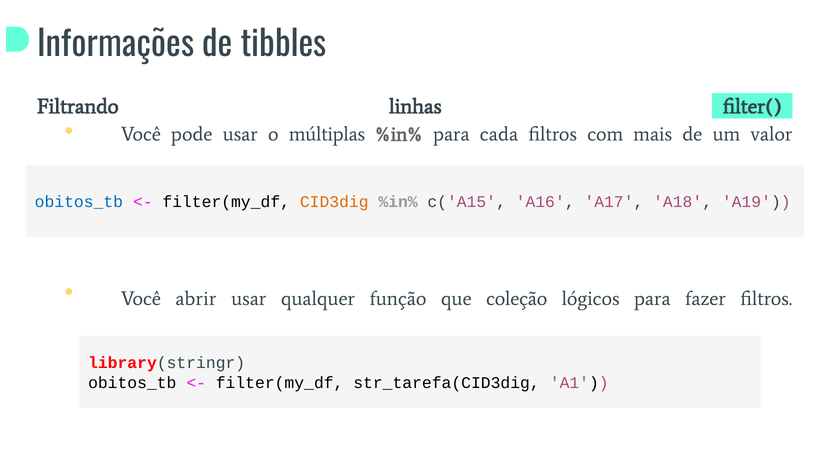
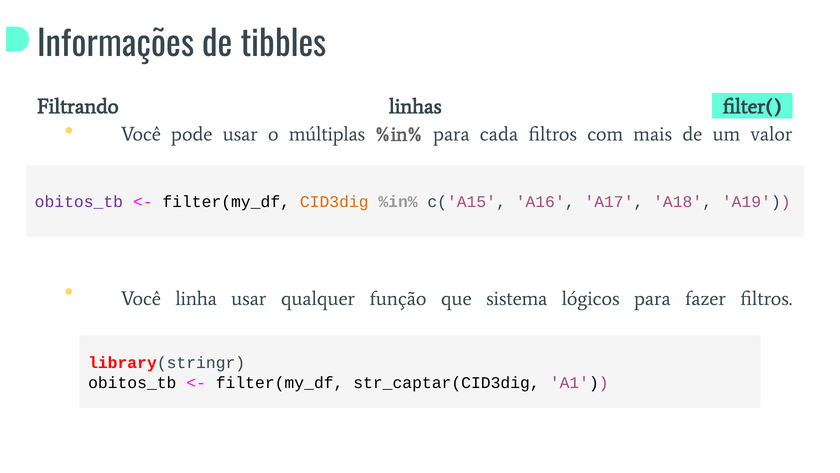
obitos_tb colour: blue -> purple (79, 202)
abrir: abrir -> linha (196, 298)
coleção: coleção -> sistema (517, 298)
str_tarefa(CID3dig: str_tarefa(CID3dig -> str_captar(CID3dig (447, 382)
